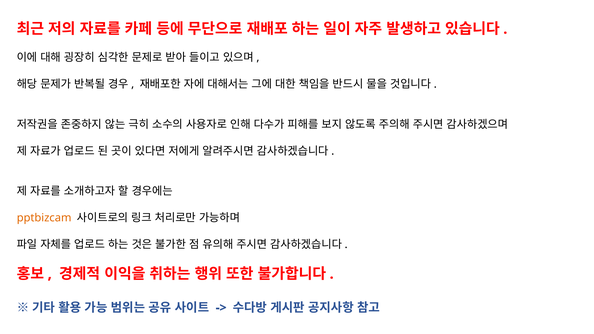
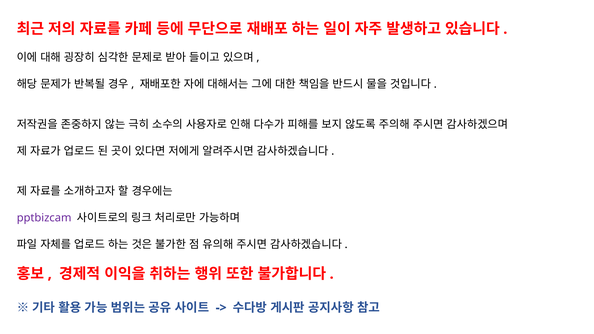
pptbizcam colour: orange -> purple (44, 218)
